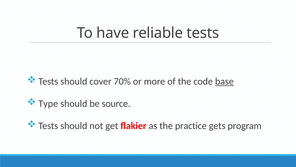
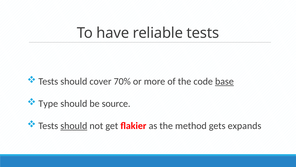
should underline: none -> present (74, 125)
practice: practice -> method (191, 125)
program: program -> expands (245, 125)
